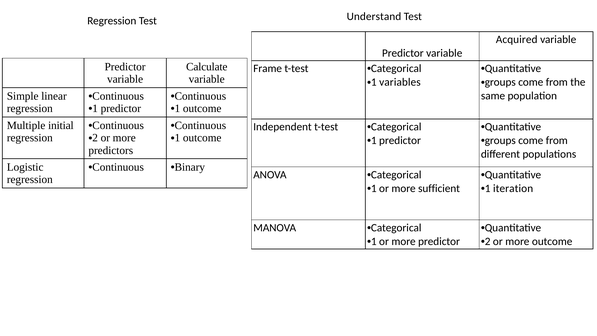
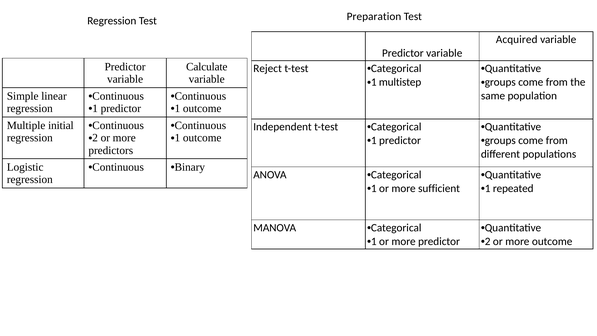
Understand: Understand -> Preparation (374, 16)
Frame: Frame -> Reject (268, 69)
variables: variables -> multistep (400, 82)
iteration: iteration -> repeated (513, 188)
